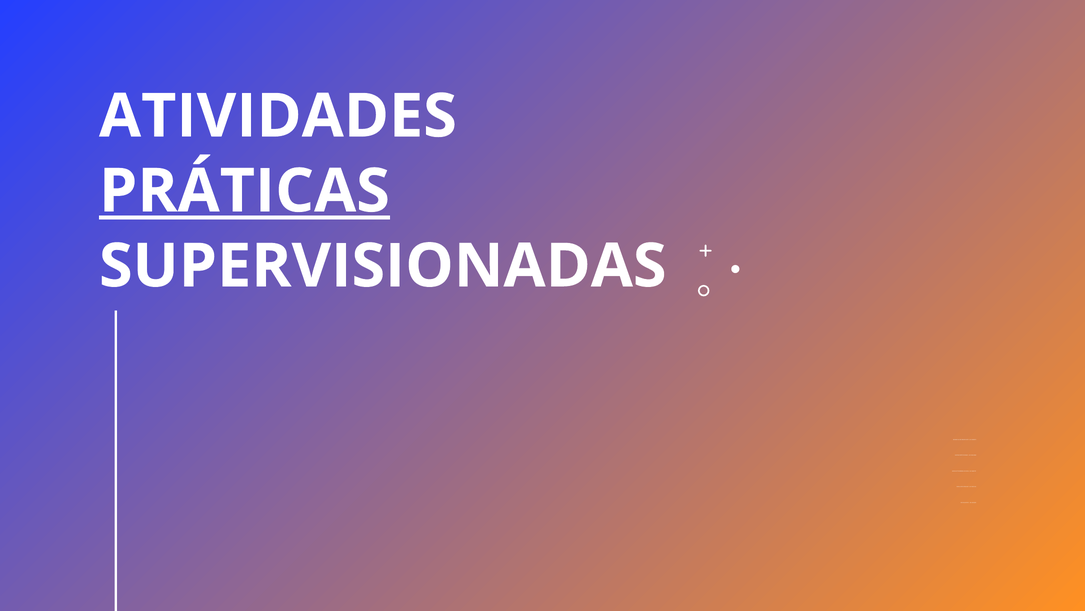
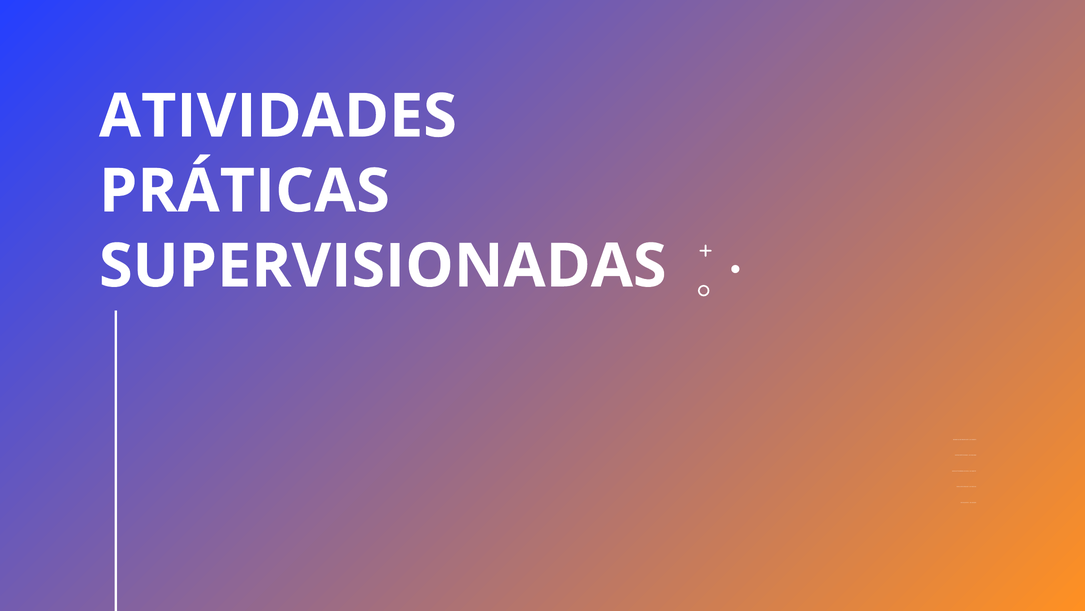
PRÁTICAS underline: present -> none (244, 191)
